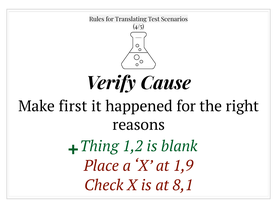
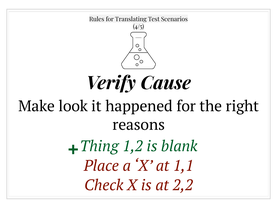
first: first -> look (73, 106)
1,9: 1,9 -> 1,1 (183, 166)
8,1: 8,1 -> 2,2 (183, 185)
